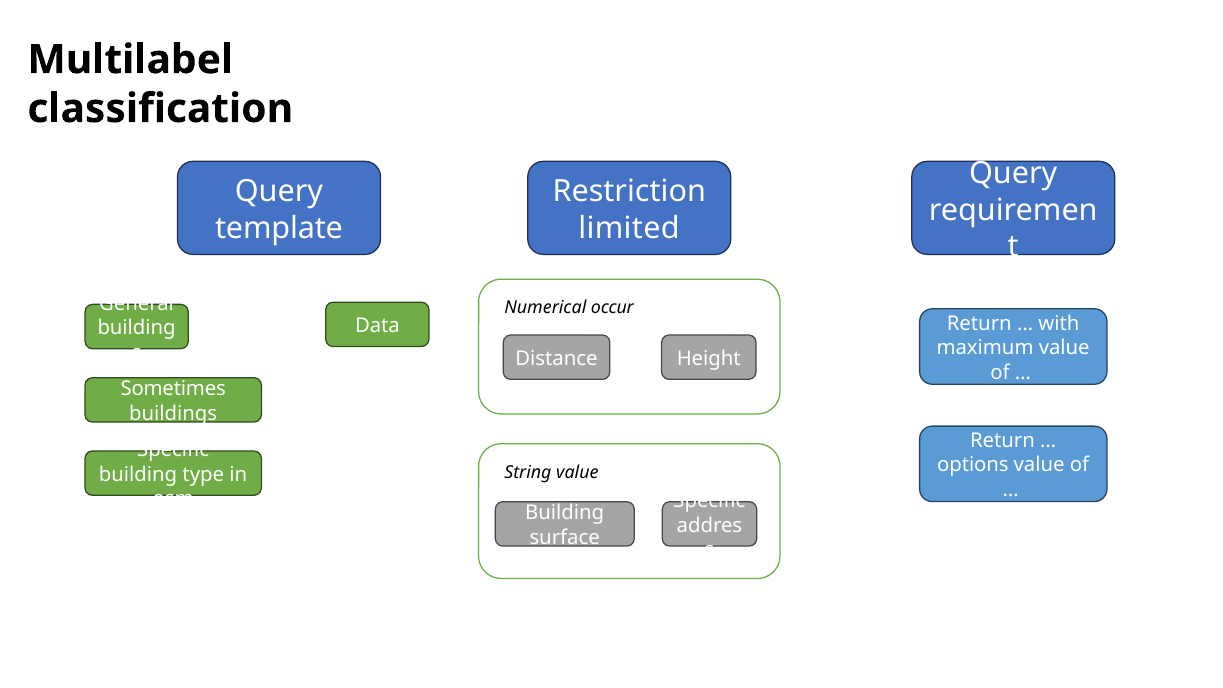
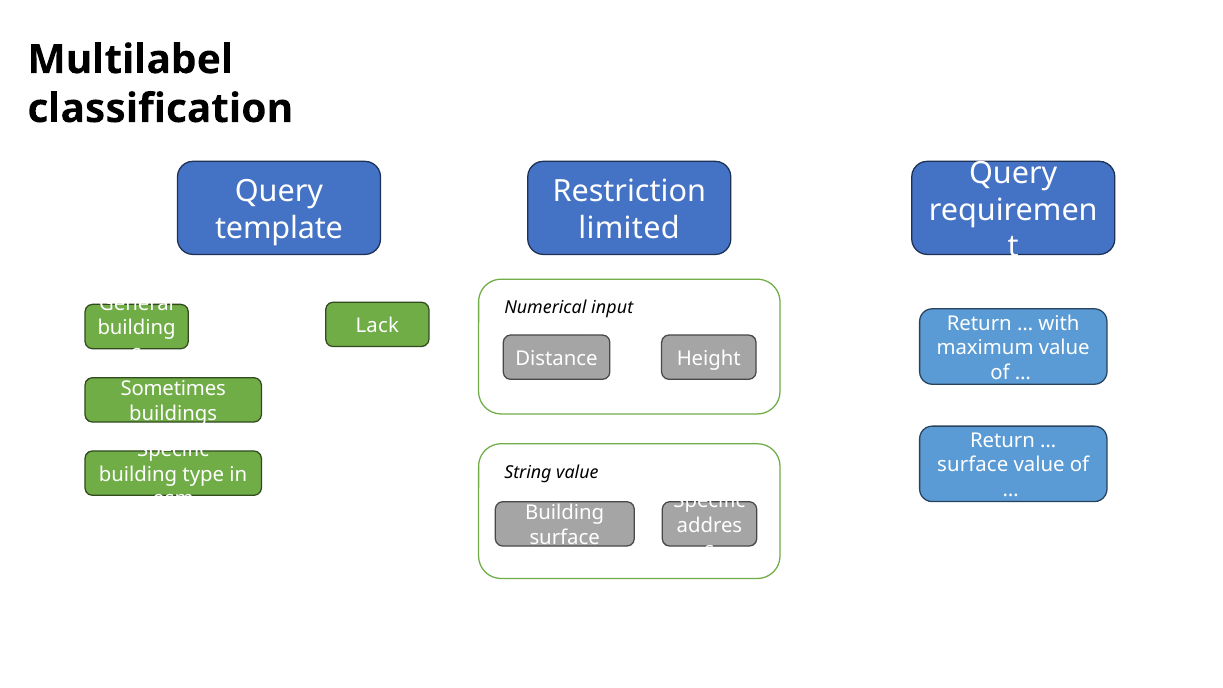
occur: occur -> input (612, 308)
Data: Data -> Lack (377, 326)
options: options -> surface (973, 465)
